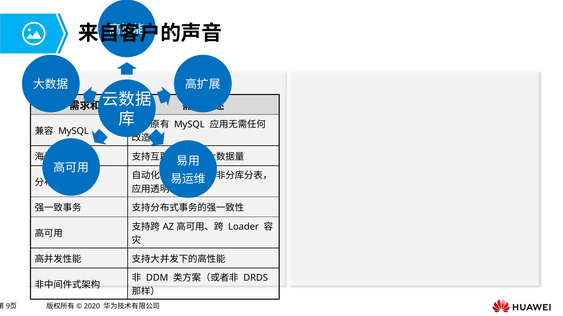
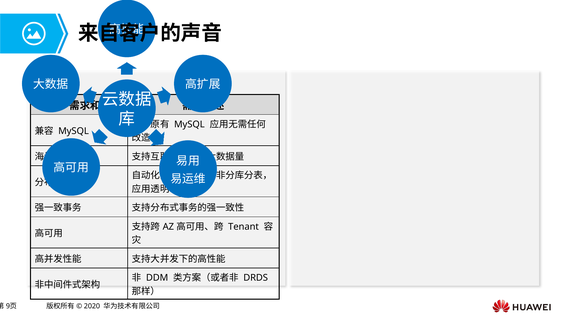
Loader: Loader -> Tenant (243, 227)
